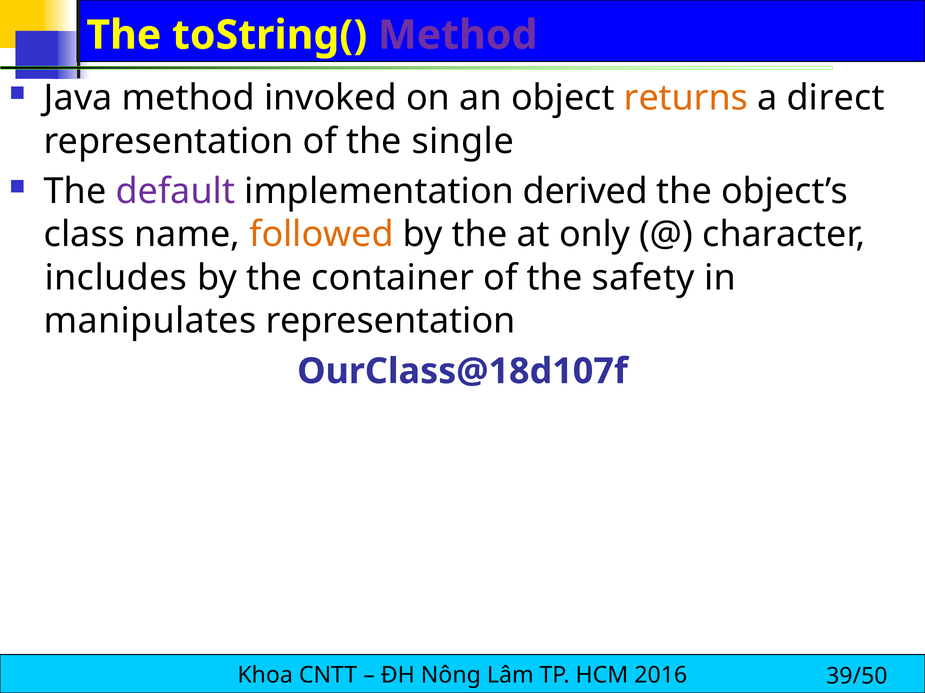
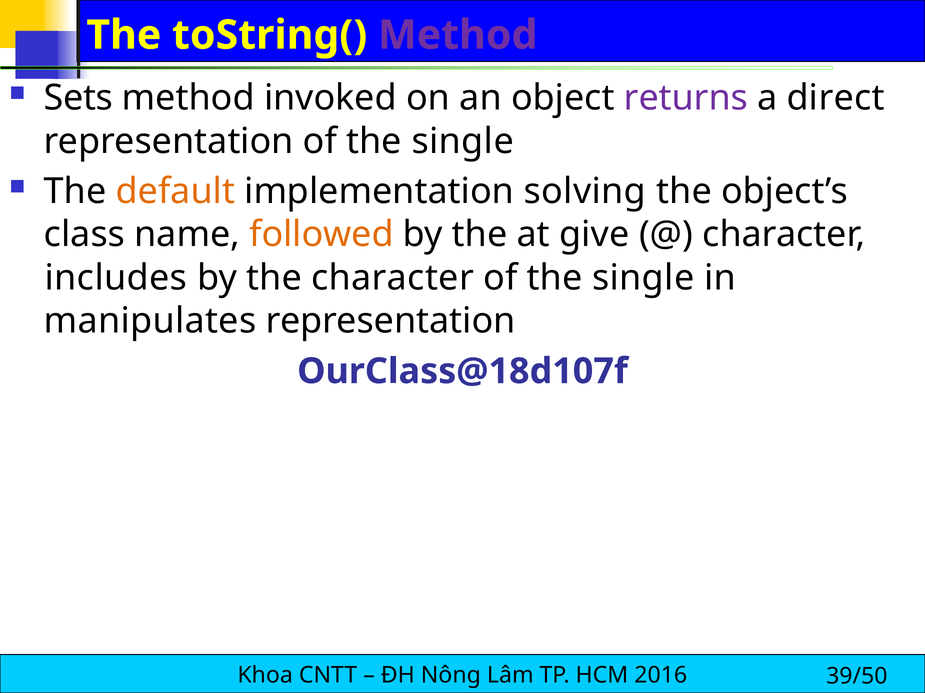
Java: Java -> Sets (78, 98)
returns colour: orange -> purple (686, 98)
default colour: purple -> orange (175, 192)
derived: derived -> solving (585, 192)
only: only -> give (594, 235)
the container: container -> character (393, 278)
safety: safety -> single (643, 278)
